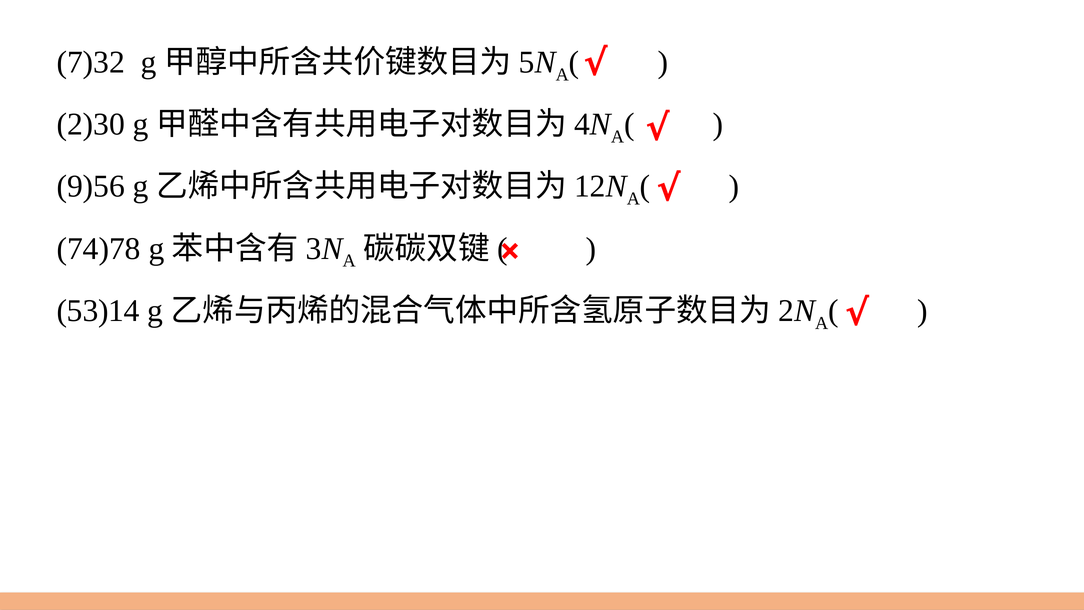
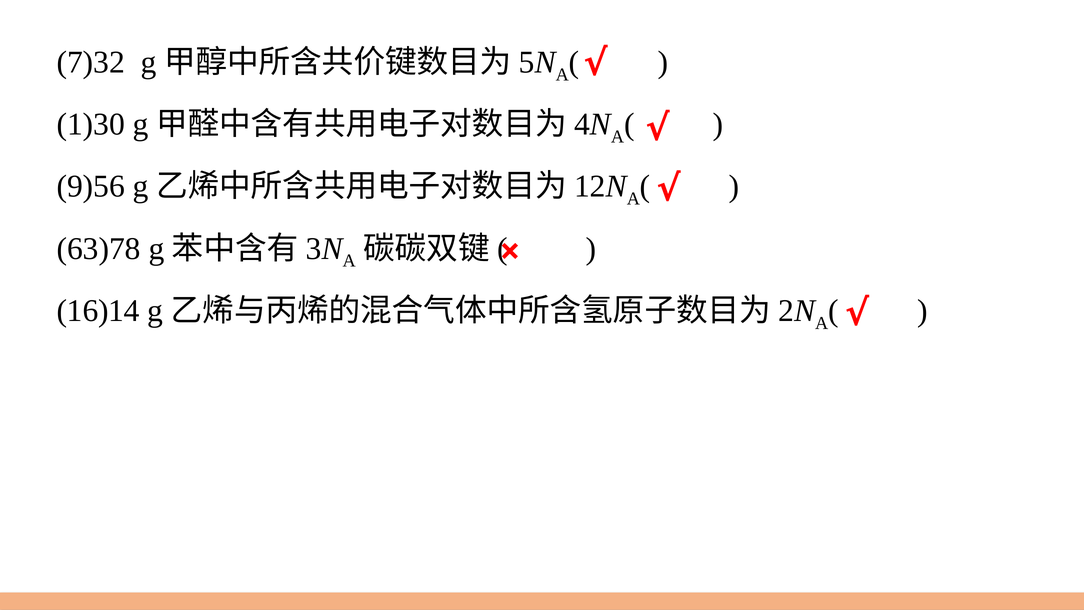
2)30: 2)30 -> 1)30 (91, 124)
74)78: 74)78 -> 63)78 (99, 249)
53)14: 53)14 -> 16)14 (98, 311)
